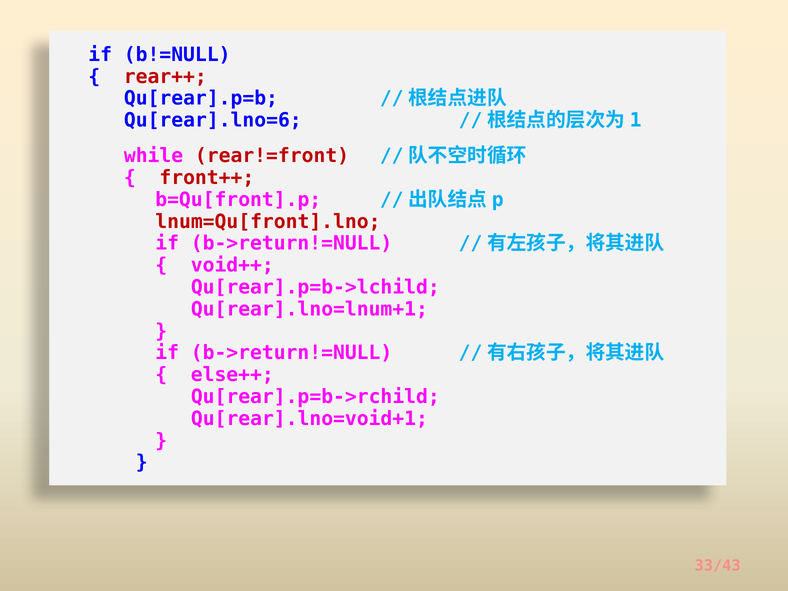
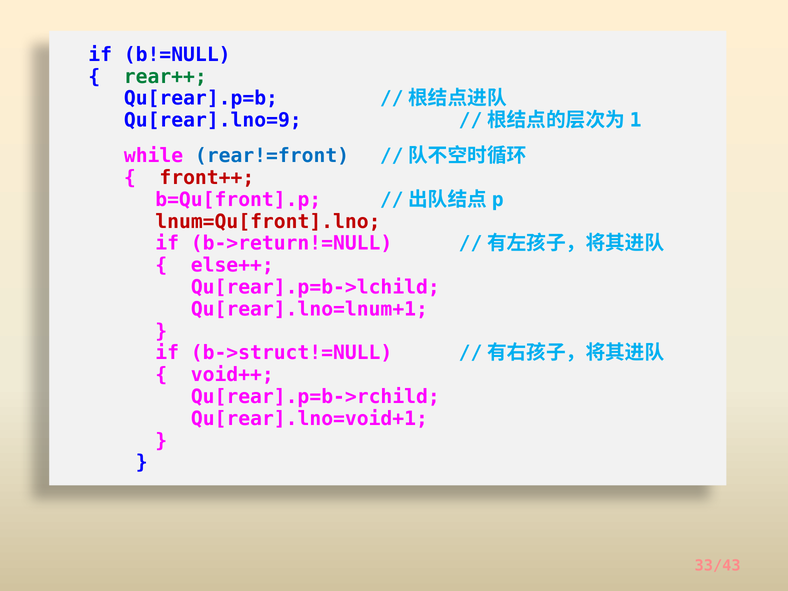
rear++ colour: red -> green (165, 77)
Qu[rear].lno=6: Qu[rear].lno=6 -> Qu[rear].lno=9 (213, 120)
rear!=front colour: red -> blue (272, 156)
void++: void++ -> else++ (232, 265)
b->return!=NULL: b->return!=NULL -> b->struct!=NULL (292, 353)
else++: else++ -> void++ (232, 375)
